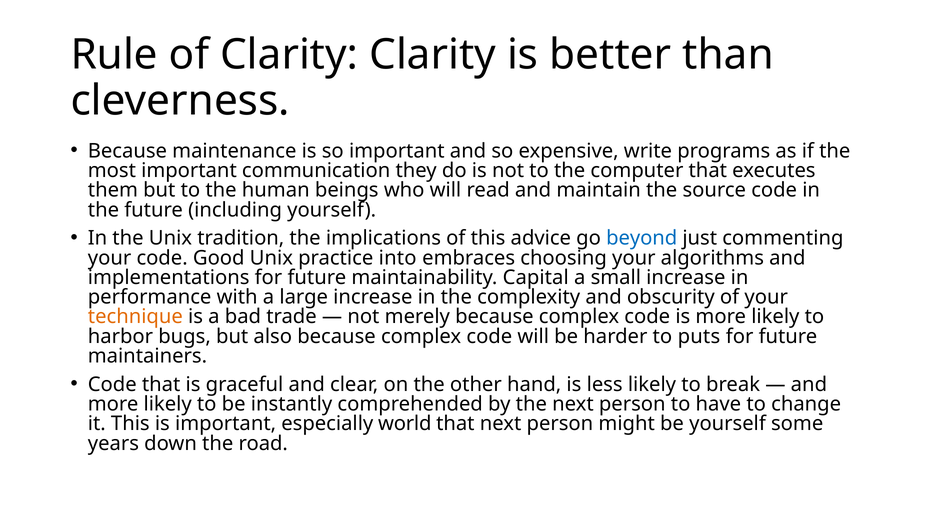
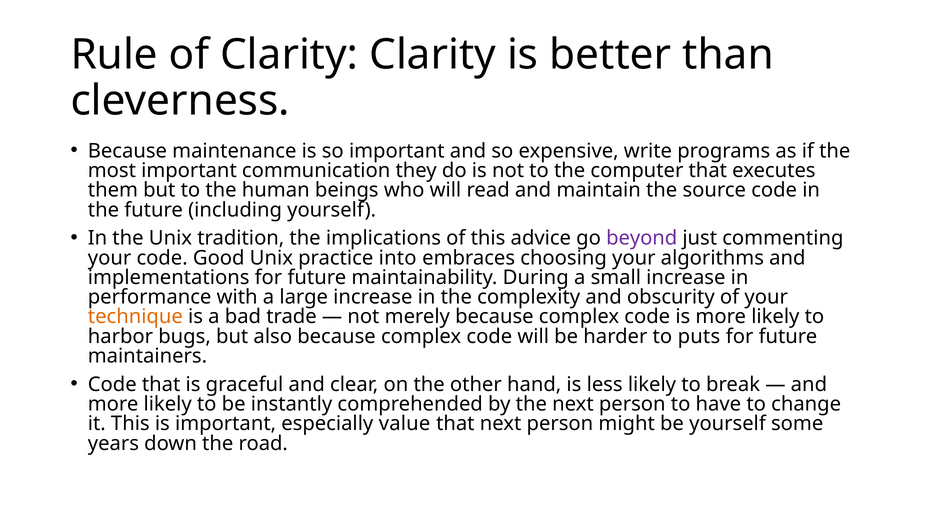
beyond colour: blue -> purple (642, 238)
Capital: Capital -> During (536, 278)
world: world -> value (405, 424)
